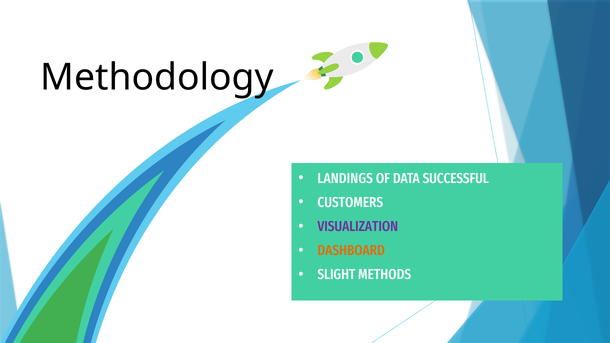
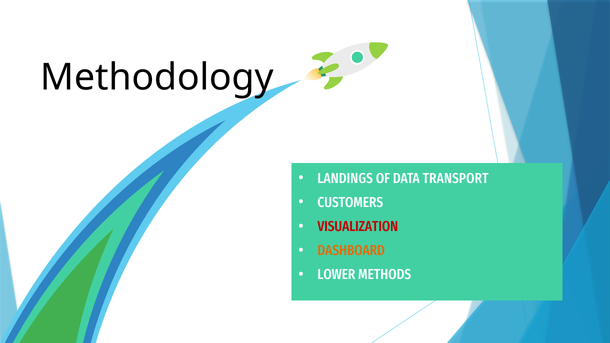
SUCCESSFUL: SUCCESSFUL -> TRANSPORT (456, 178)
VISUALIZATION colour: purple -> red (358, 227)
SLIGHT: SLIGHT -> LOWER (336, 275)
